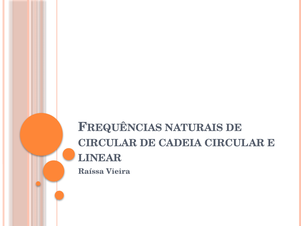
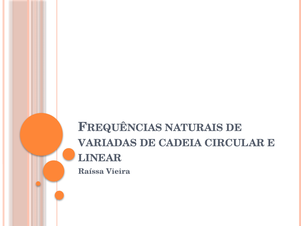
CIRCULAR: CIRCULAR -> VARIADAS (108, 143)
